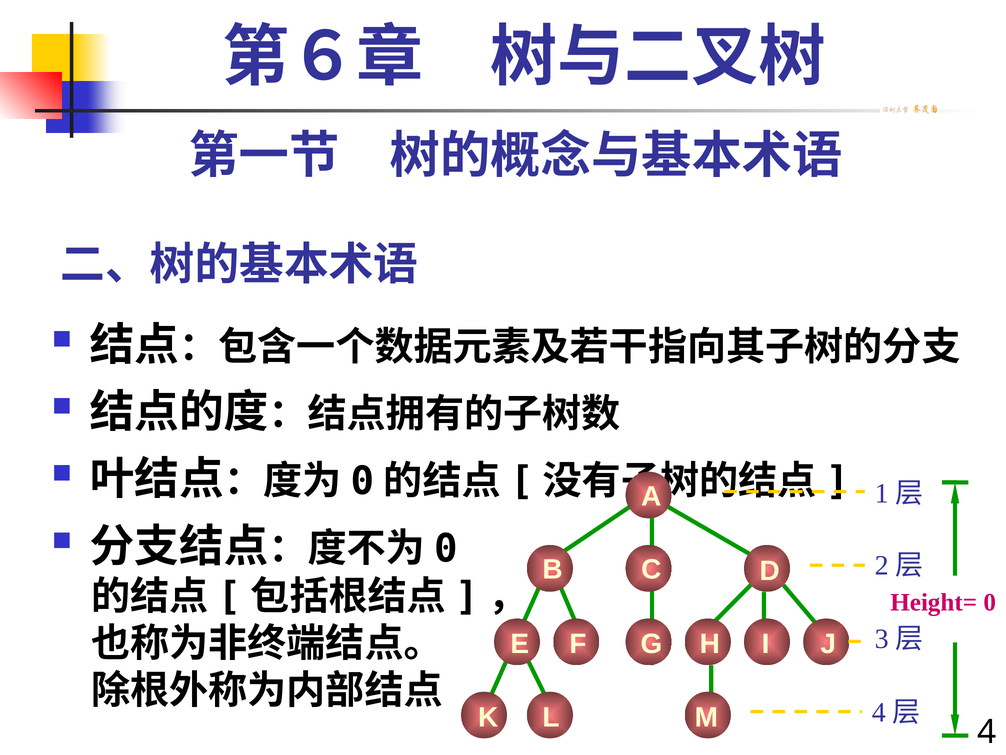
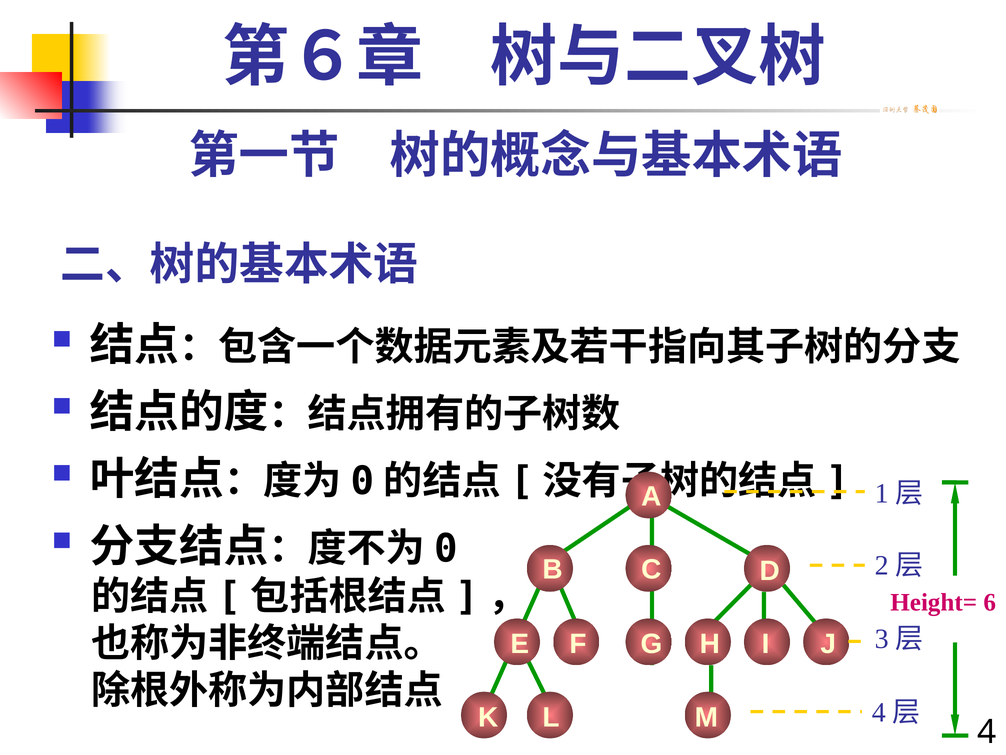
0: 0 -> 6 (990, 602)
